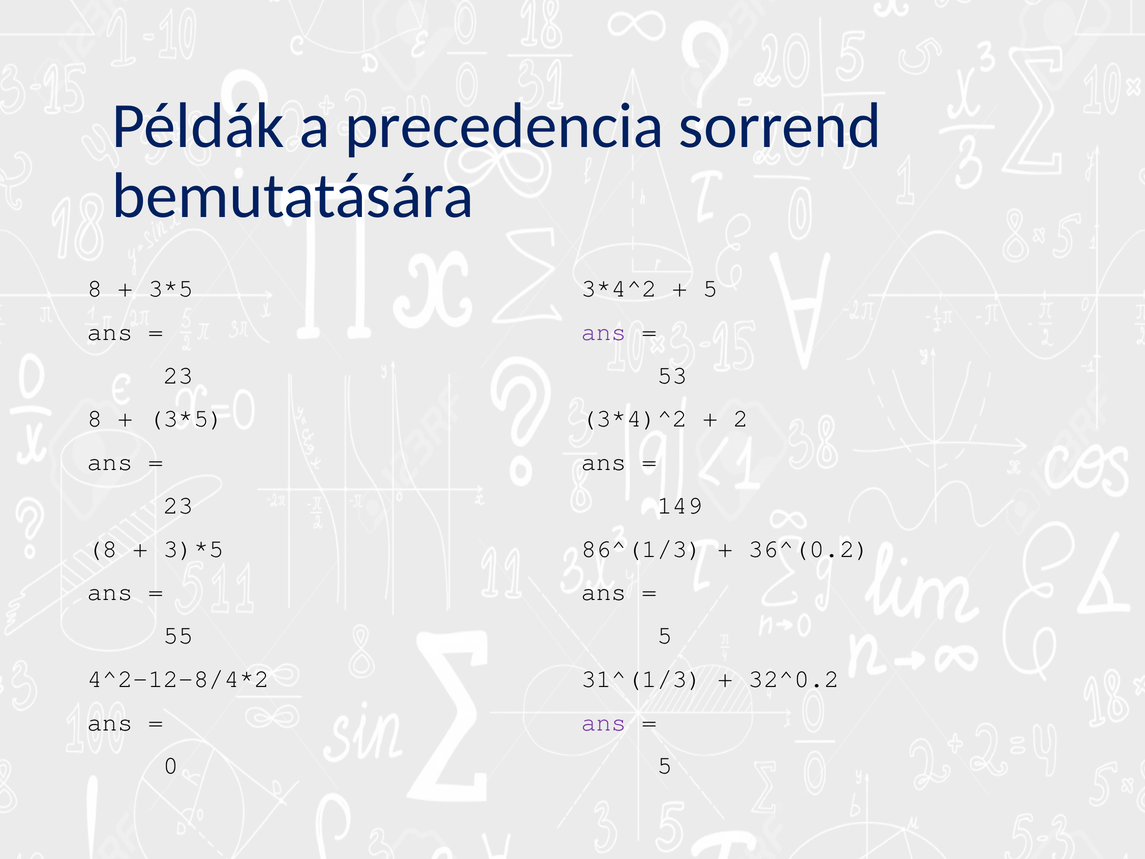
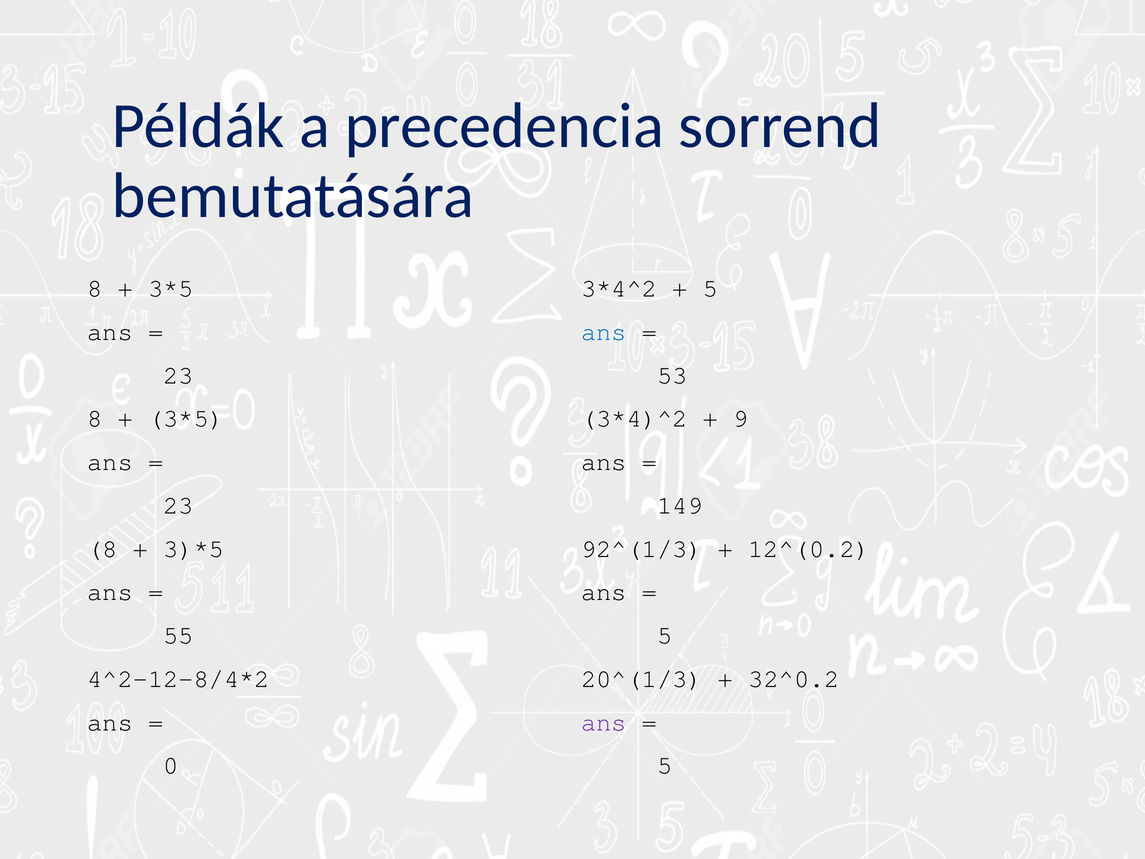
ans colour: purple -> blue (604, 332)
2: 2 -> 9 (741, 418)
86^(1/3: 86^(1/3 -> 92^(1/3 (642, 549)
36^(0.2: 36^(0.2 -> 12^(0.2 (809, 549)
31^(1/3: 31^(1/3 -> 20^(1/3 (642, 679)
